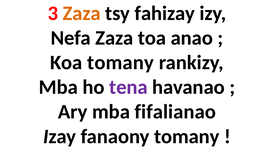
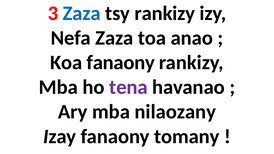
Zaza colour: orange -> blue (82, 13)
tsy fahizay: fahizay -> rankizy (165, 13)
Koa tomany: tomany -> fanaony (121, 63)
fifalianao: fifalianao -> nilaozany (175, 112)
